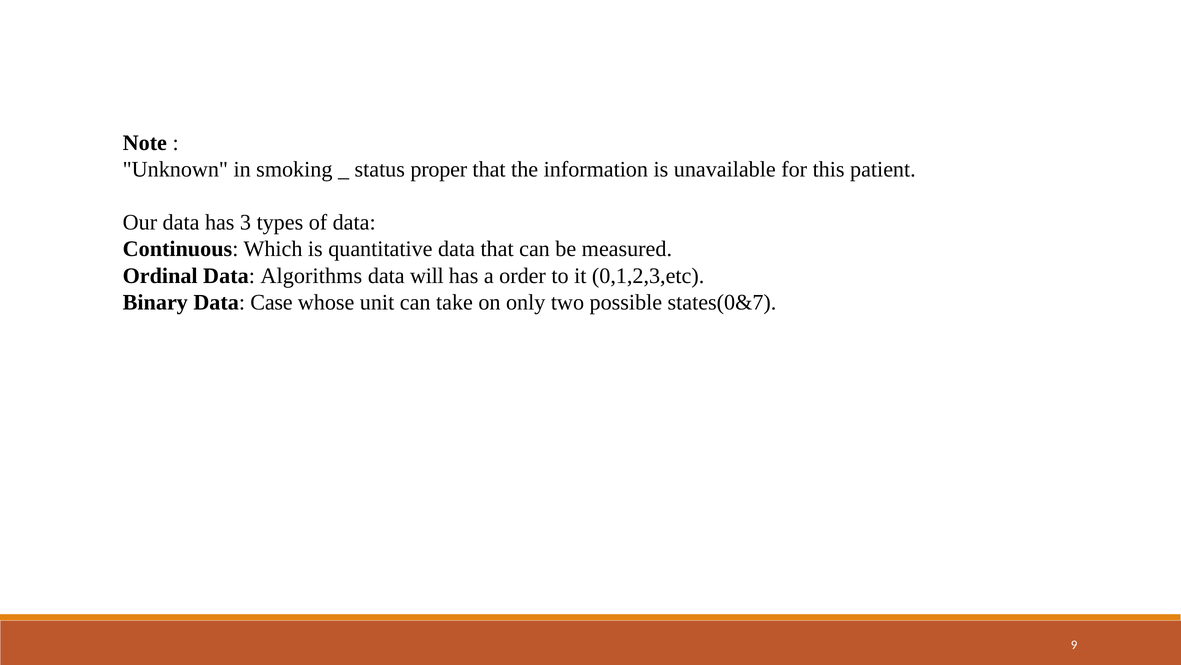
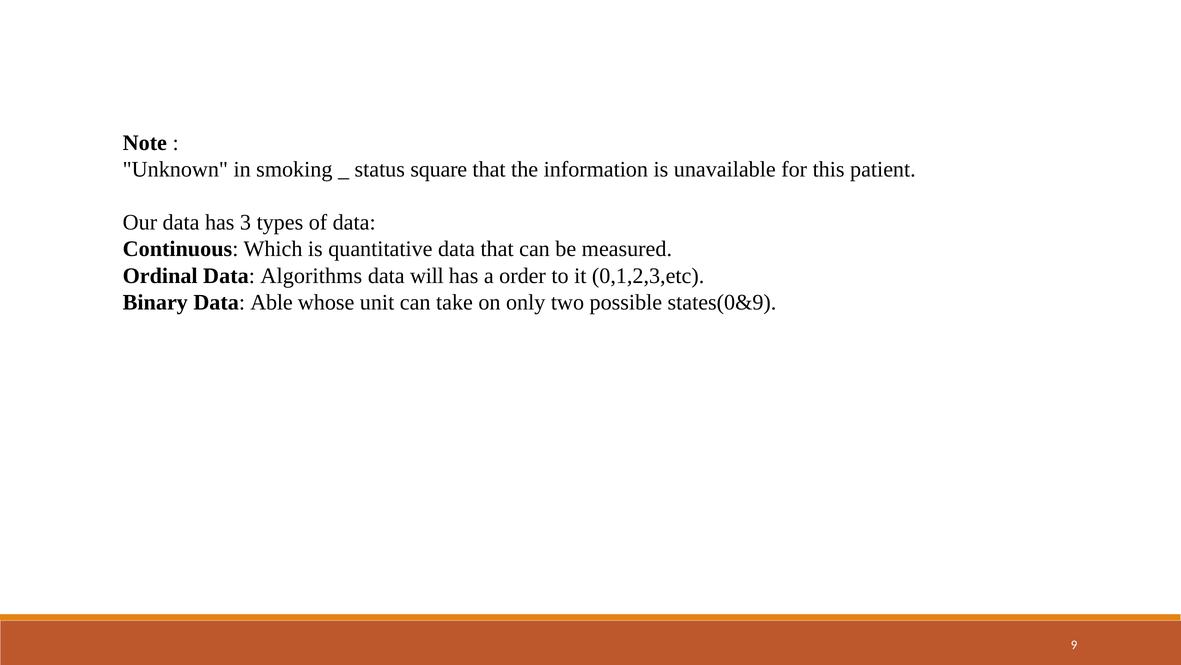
proper: proper -> square (439, 169)
Case: Case -> Able (272, 302)
states(0&7: states(0&7 -> states(0&9 (722, 302)
